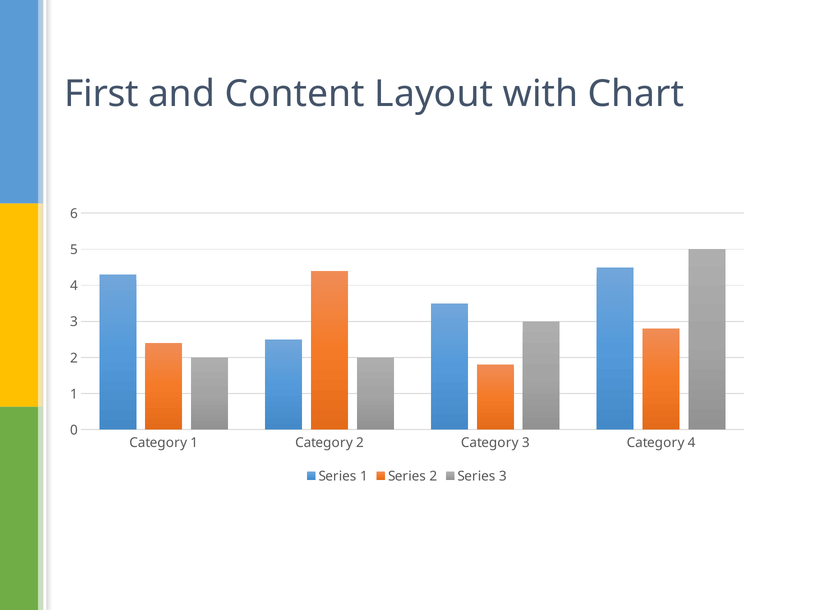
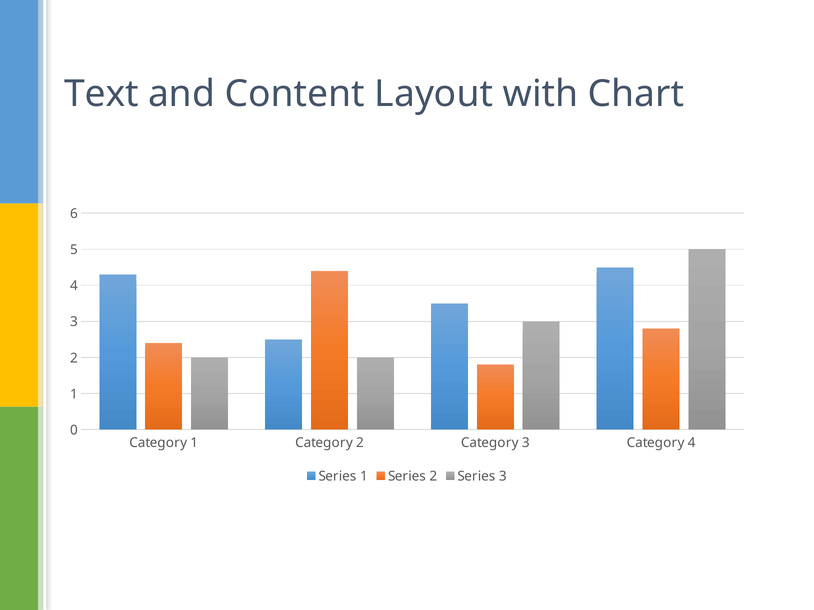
First: First -> Text (101, 94)
